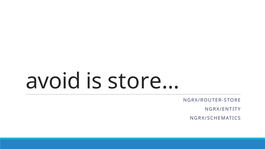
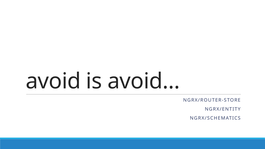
store…: store… -> avoid… (144, 81)
